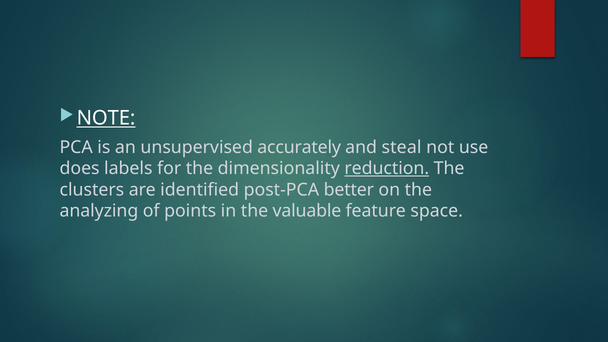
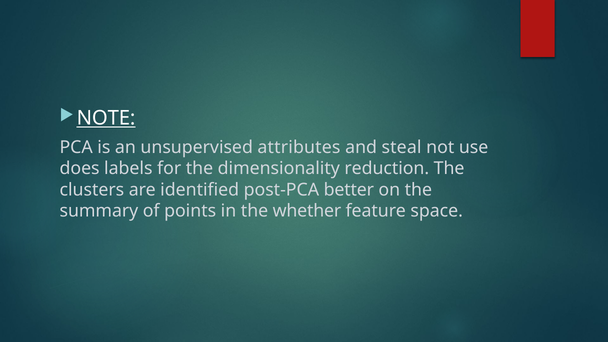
accurately: accurately -> attributes (299, 147)
reduction underline: present -> none (387, 169)
analyzing: analyzing -> summary (99, 211)
valuable: valuable -> whether (307, 211)
